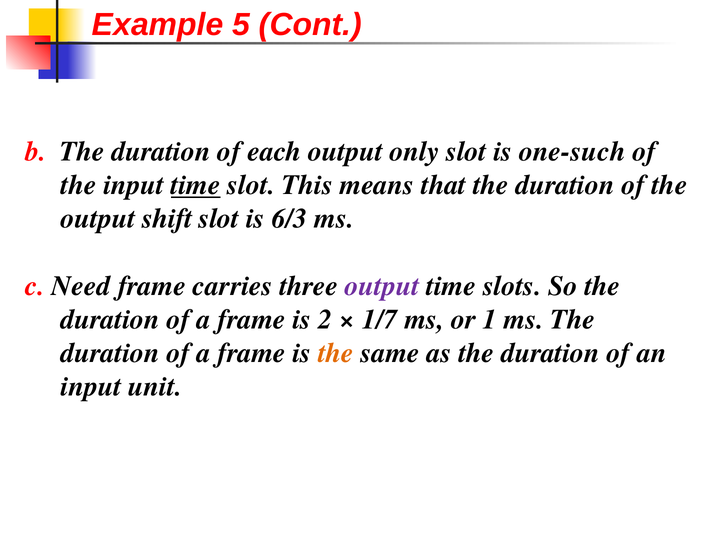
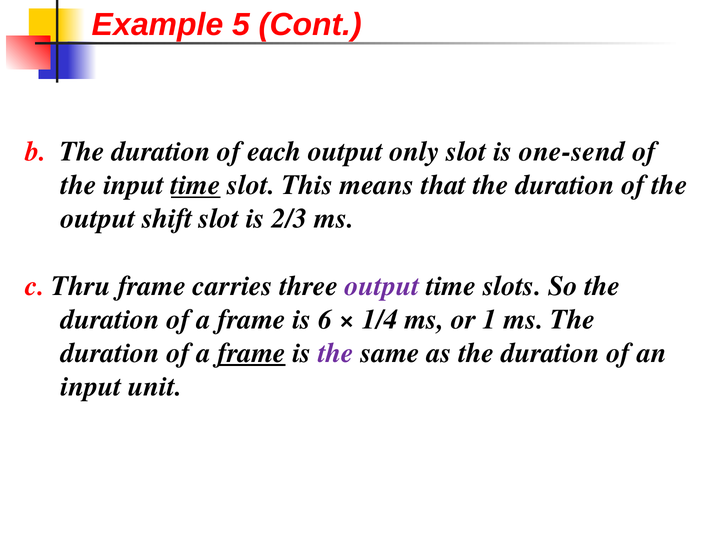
one-such: one-such -> one-send (572, 152)
6/3: 6/3 -> 2/3 (290, 219)
Need: Need -> Thru (81, 286)
2: 2 -> 6 (325, 320)
1/7: 1/7 -> 1/4 (380, 320)
frame underline: none -> present (252, 353)
the colour: orange -> purple (336, 353)
